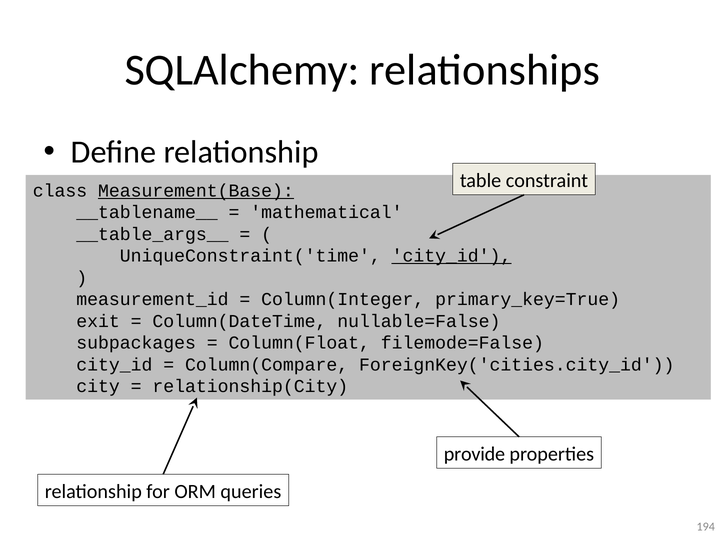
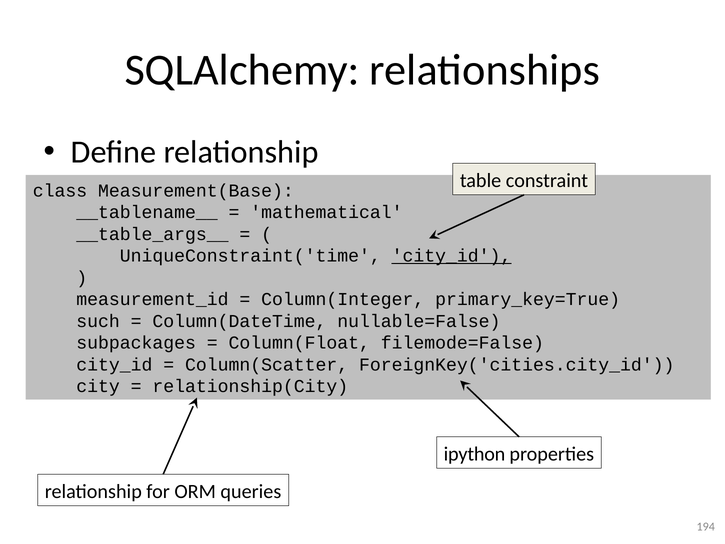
Measurement(Base underline: present -> none (196, 191)
exit: exit -> such (98, 321)
Column(Compare: Column(Compare -> Column(Scatter (267, 365)
provide: provide -> ipython (474, 454)
